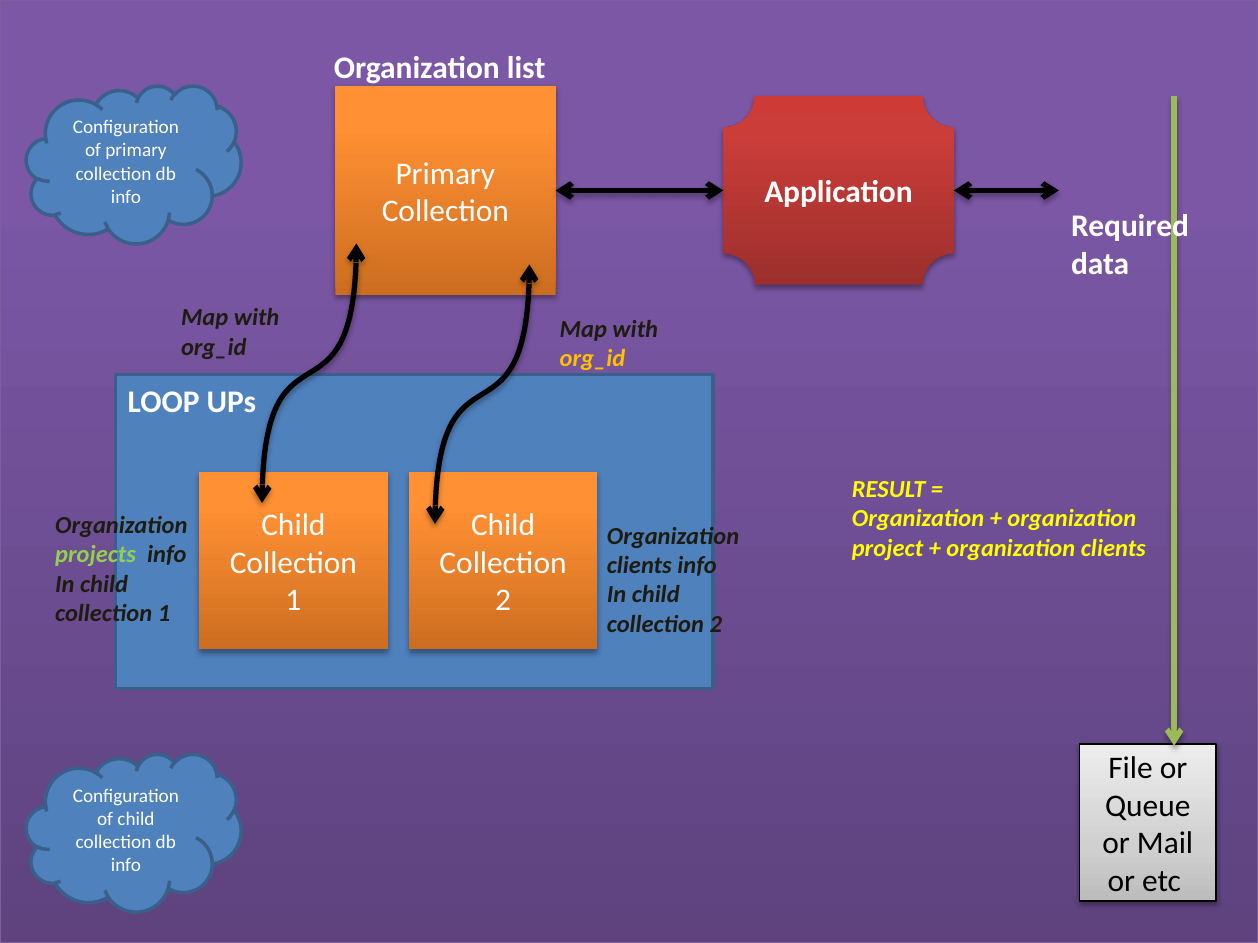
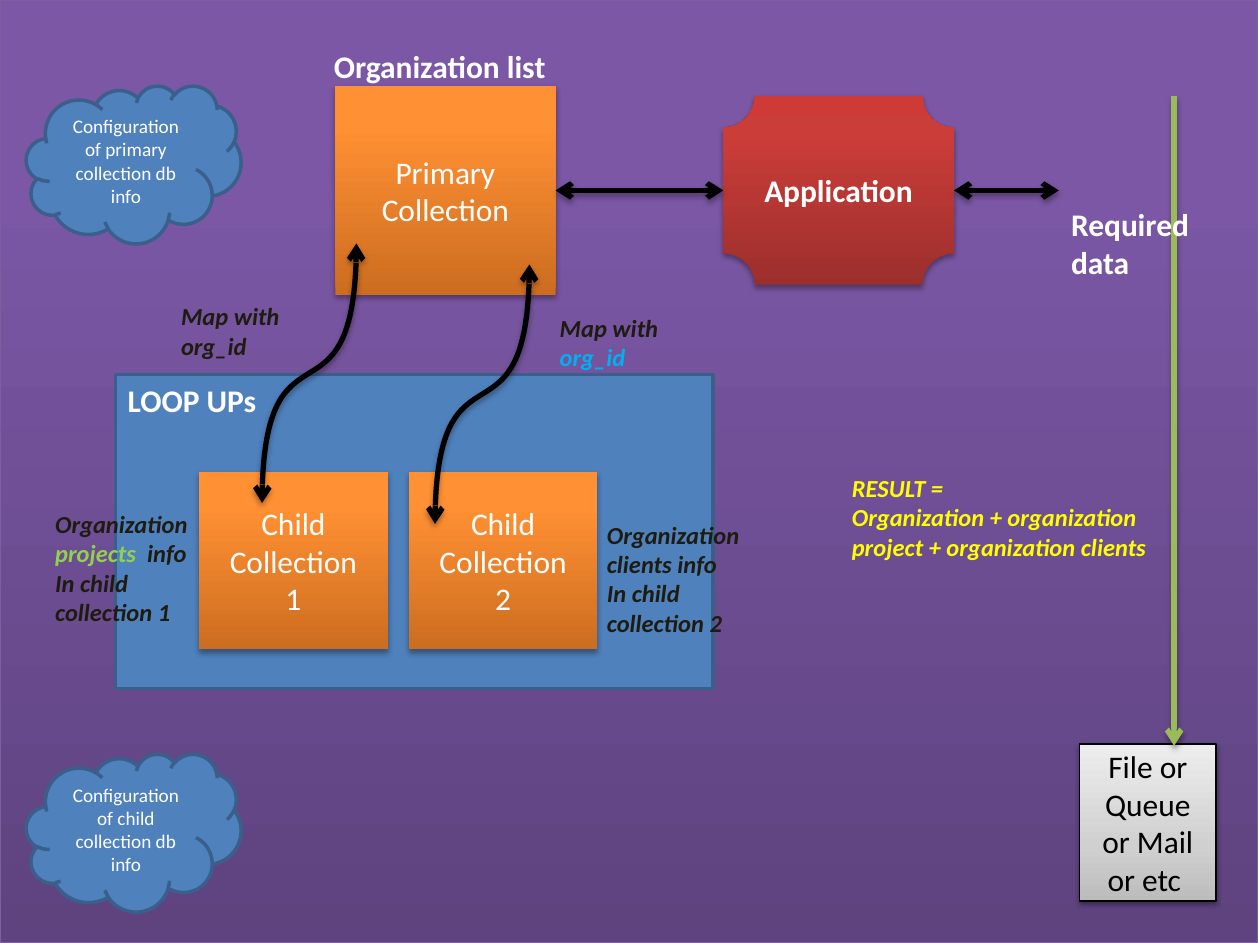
org_id colour: yellow -> light blue (592, 359)
